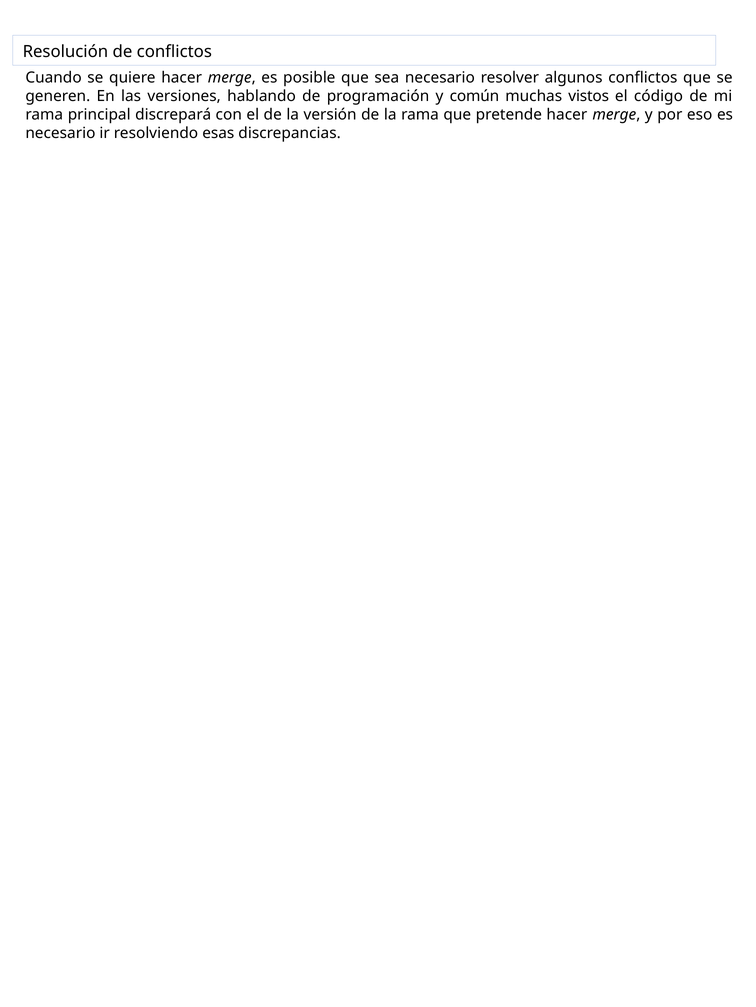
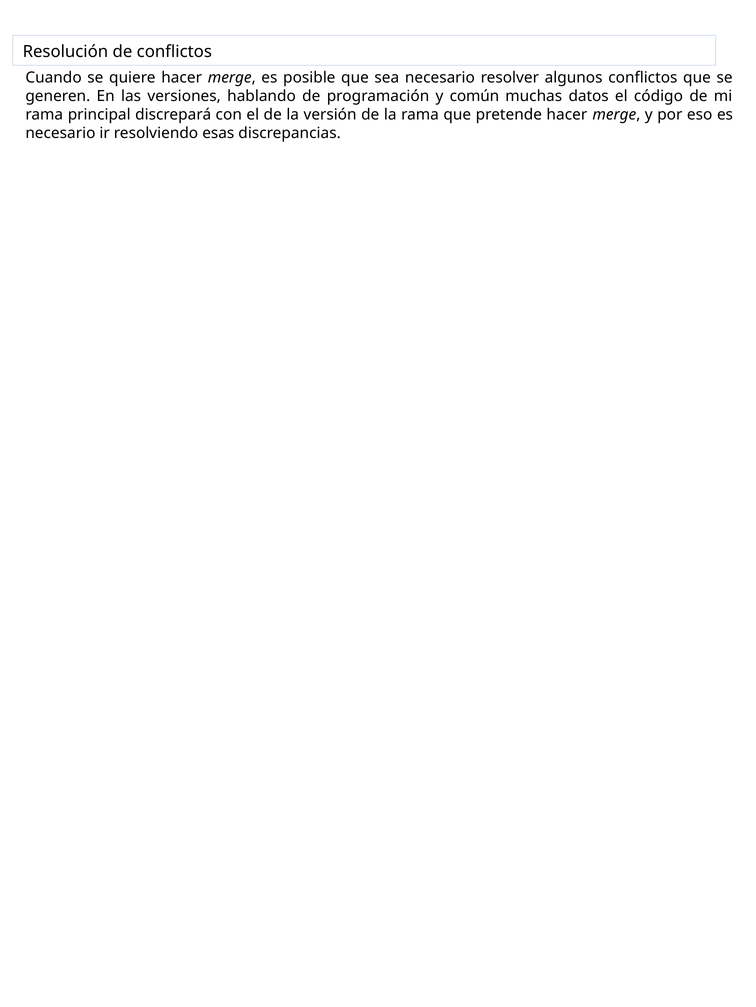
vistos: vistos -> datos (589, 96)
